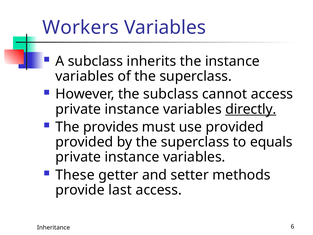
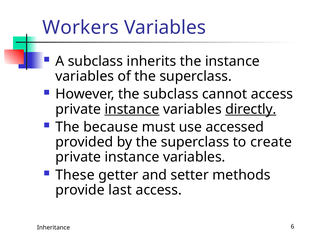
instance underline: none -> present (132, 109)
provides: provides -> because (111, 127)
use provided: provided -> accessed (235, 127)
equals: equals -> create (271, 142)
